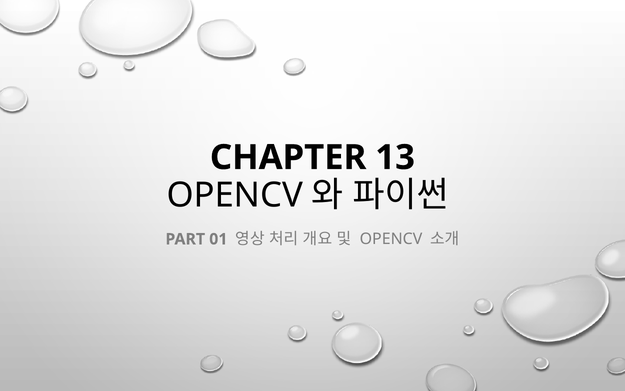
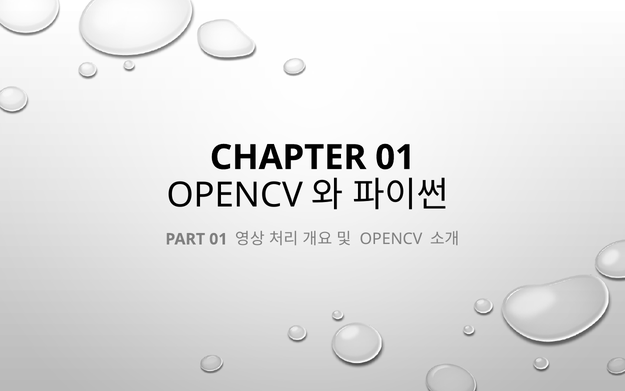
CHAPTER 13: 13 -> 01 (395, 157)
